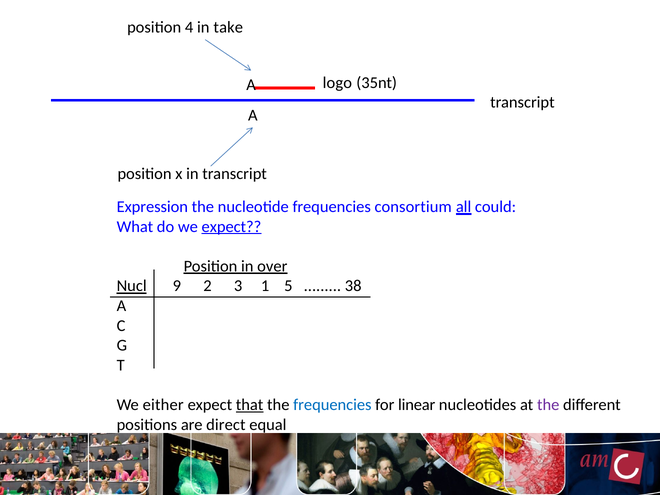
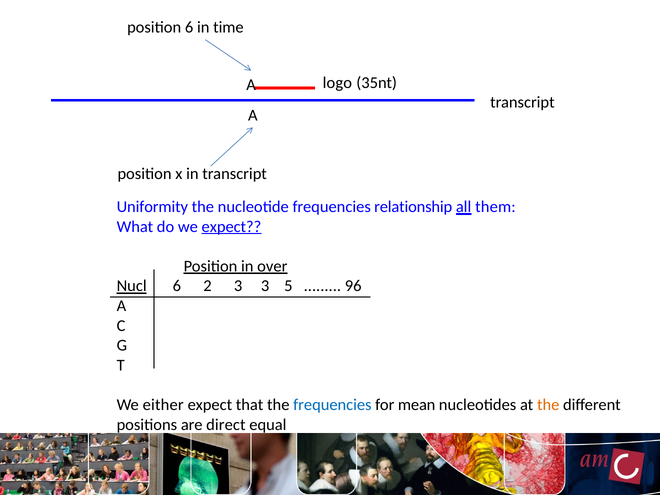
position 4: 4 -> 6 (189, 27)
take: take -> time (228, 27)
Expression: Expression -> Uniformity (152, 207)
consortium: consortium -> relationship (413, 207)
could: could -> them (495, 207)
Nucl 9: 9 -> 6 (177, 286)
3 1: 1 -> 3 (265, 286)
38: 38 -> 96 (353, 286)
that underline: present -> none (250, 405)
linear: linear -> mean (417, 405)
the colour: purple -> orange (548, 405)
